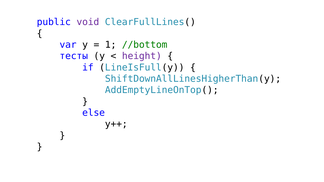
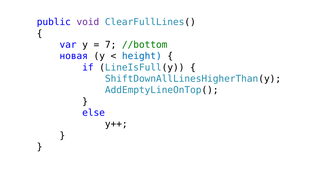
1: 1 -> 7 (111, 45)
тесты: тесты -> новая (74, 56)
height colour: purple -> blue (142, 56)
